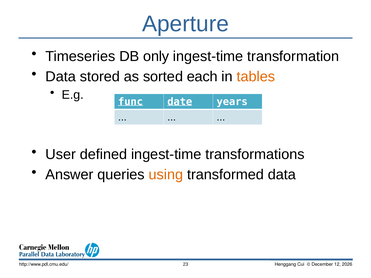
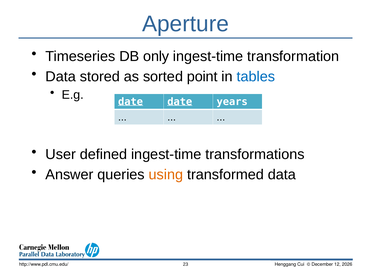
each: each -> point (202, 77)
tables colour: orange -> blue (256, 77)
func: func -> date (131, 102)
